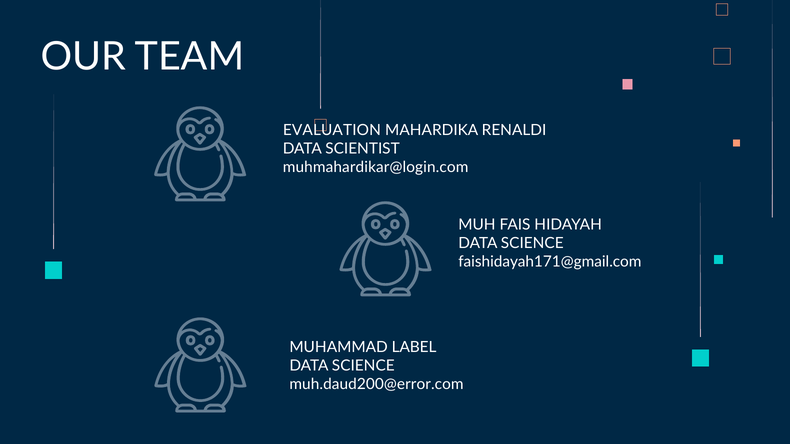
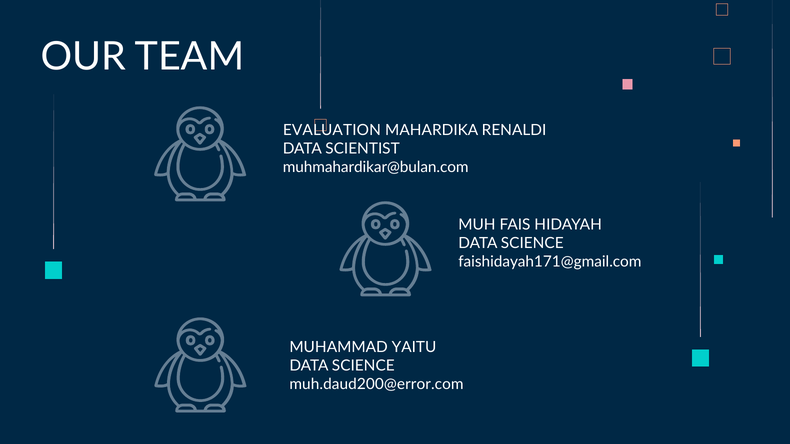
muhmahardikar@login.com: muhmahardikar@login.com -> muhmahardikar@bulan.com (376, 167)
LABEL: LABEL -> YAITU (414, 347)
